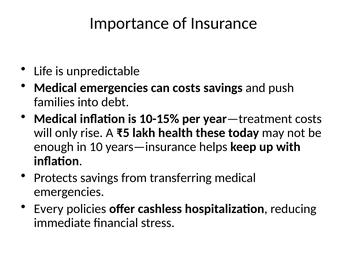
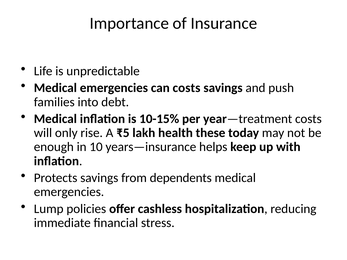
transferring: transferring -> dependents (181, 178)
Every: Every -> Lump (49, 209)
